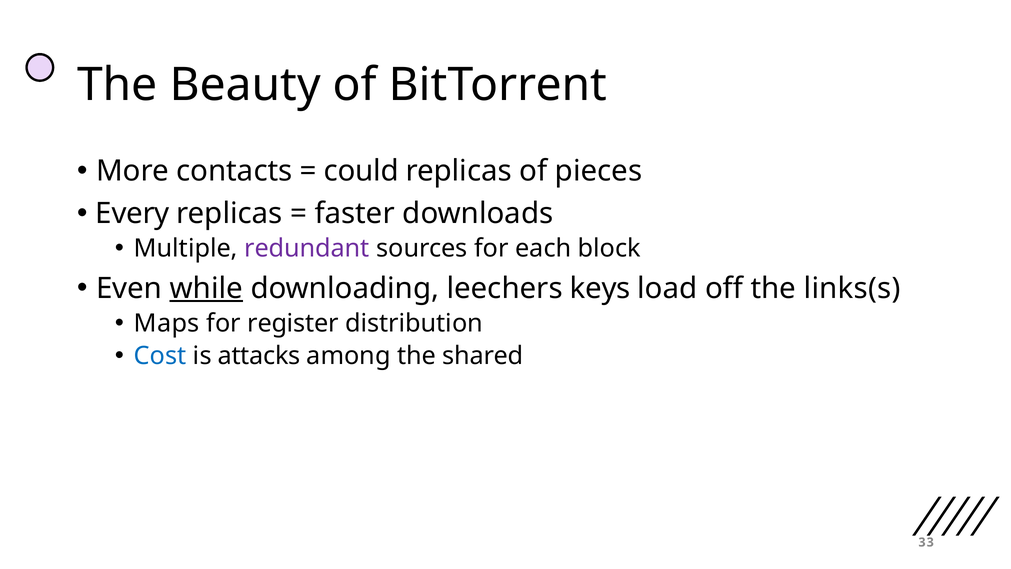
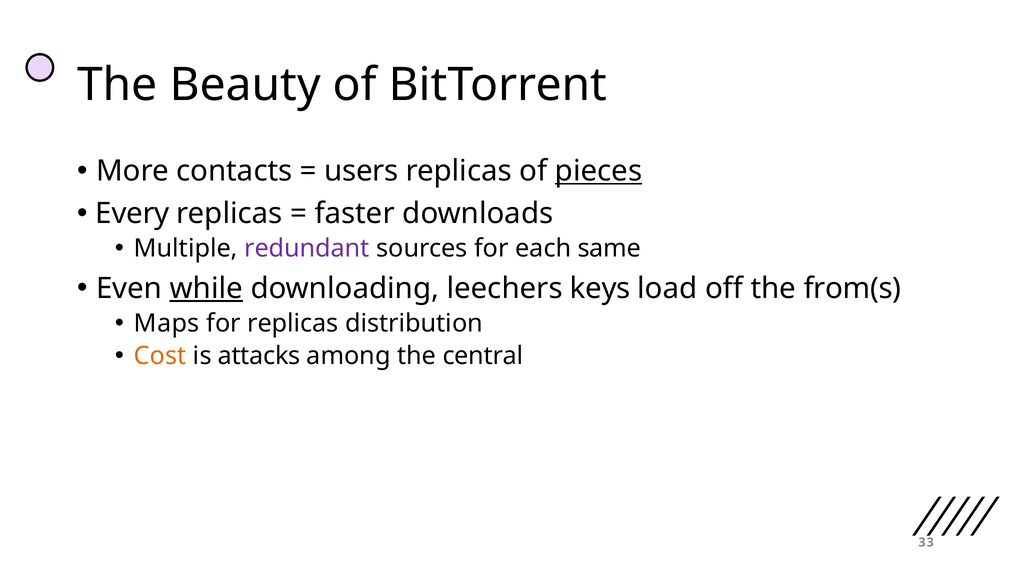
could: could -> users (361, 171)
pieces underline: none -> present (599, 171)
block: block -> same (609, 248)
links(s: links(s -> from(s (852, 288)
for register: register -> replicas (293, 323)
Cost colour: blue -> orange (160, 356)
shared: shared -> central (483, 356)
